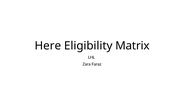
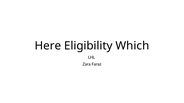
Matrix: Matrix -> Which (132, 46)
